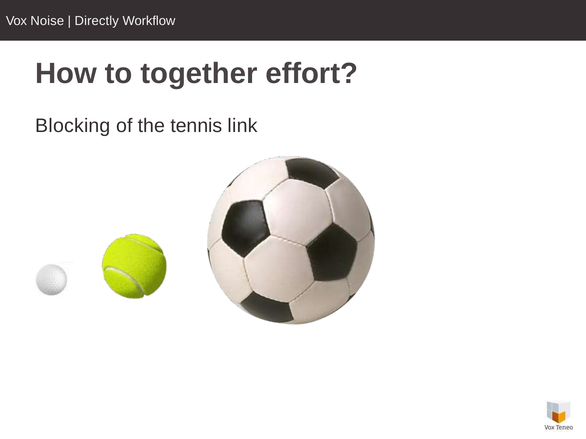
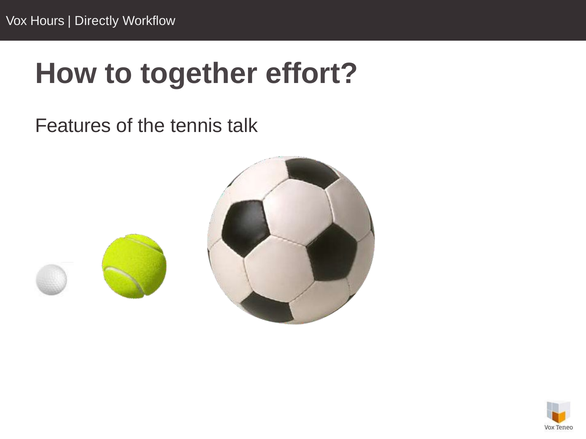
Noise: Noise -> Hours (47, 21)
Blocking: Blocking -> Features (73, 126)
link: link -> talk (243, 126)
